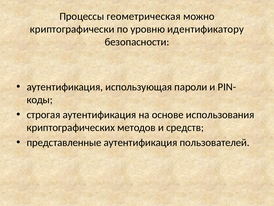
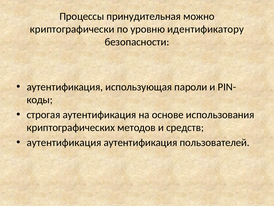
геометрическая: геометрическая -> принудительная (144, 16)
представленные: представленные -> аутентификация (64, 142)
